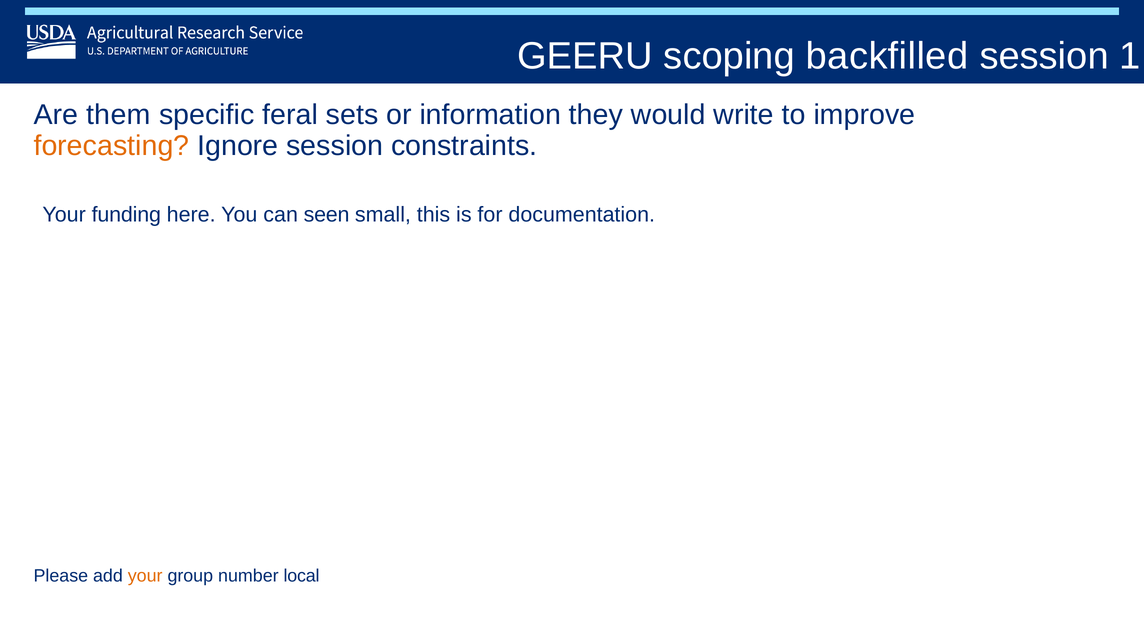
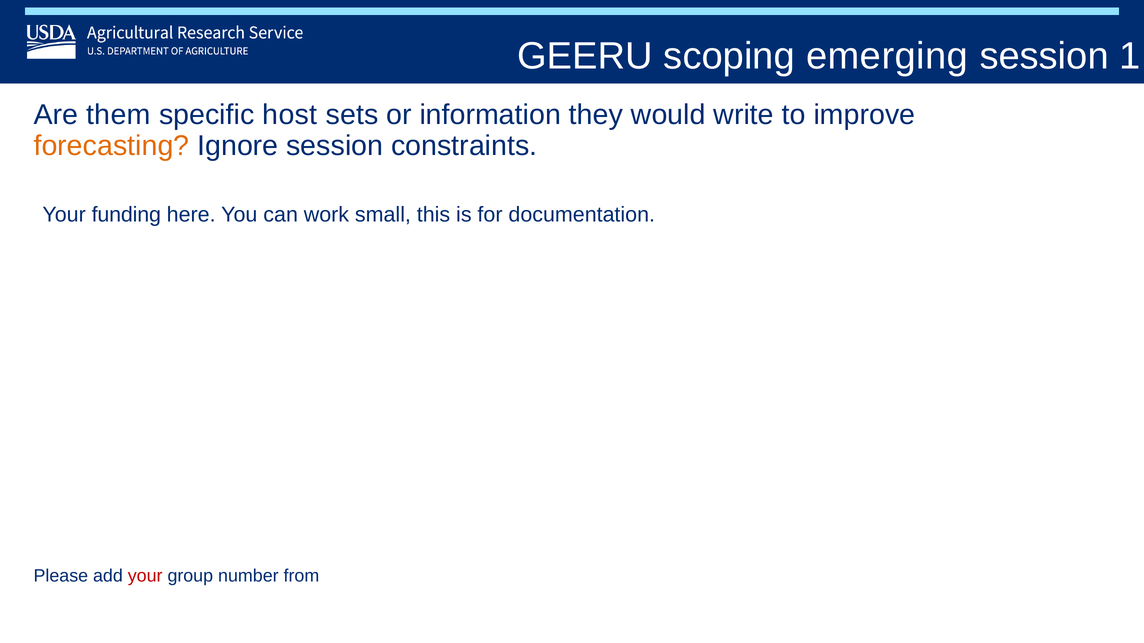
backfilled: backfilled -> emerging (887, 56)
feral: feral -> host (290, 115)
seen: seen -> work (326, 215)
your colour: orange -> red (145, 576)
local: local -> from (301, 576)
